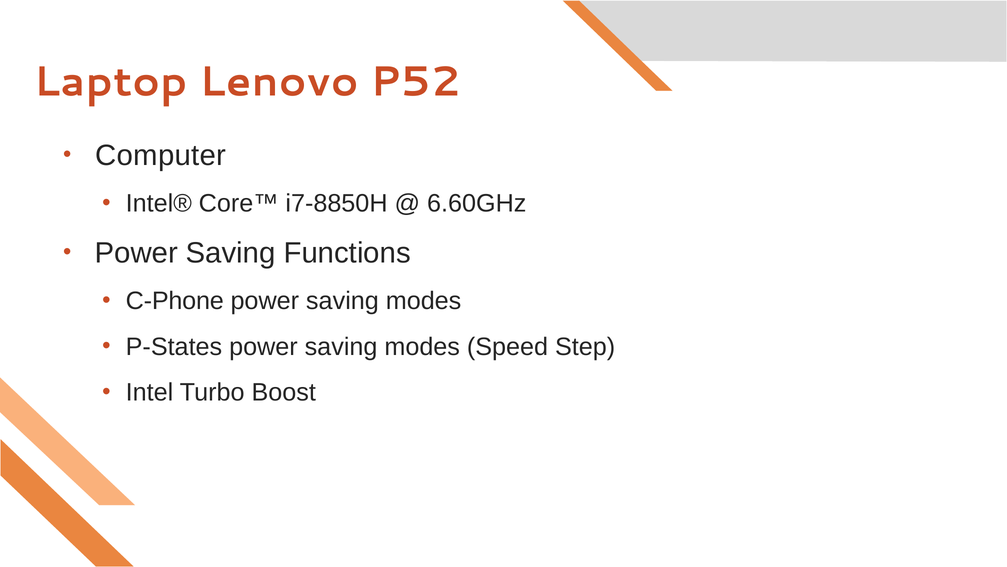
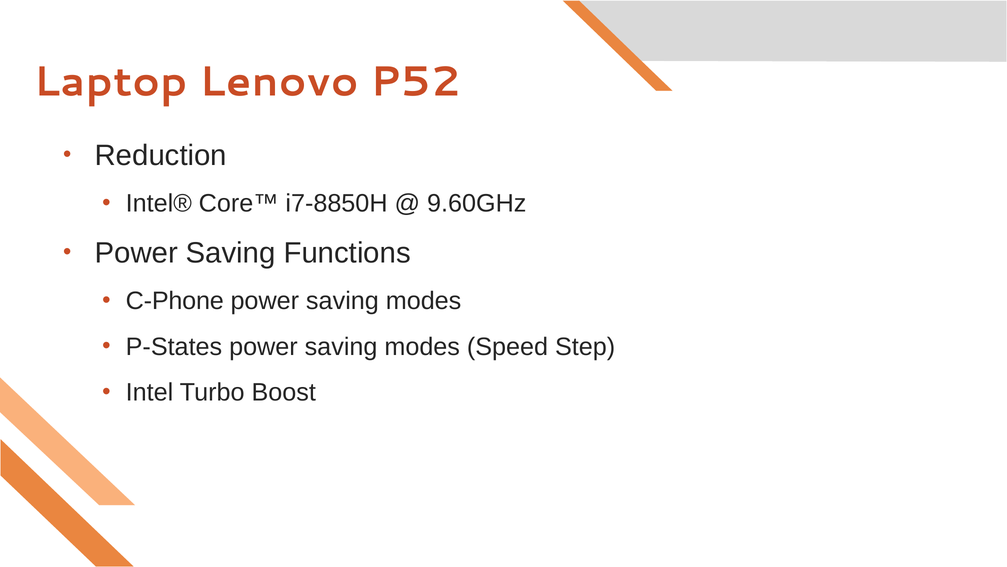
Computer: Computer -> Reduction (161, 156)
6.60GHz: 6.60GHz -> 9.60GHz (477, 203)
